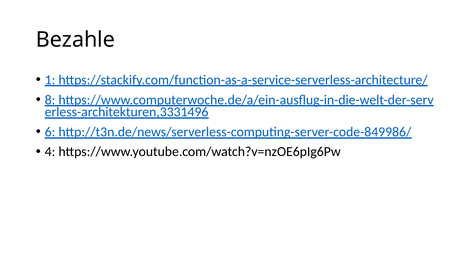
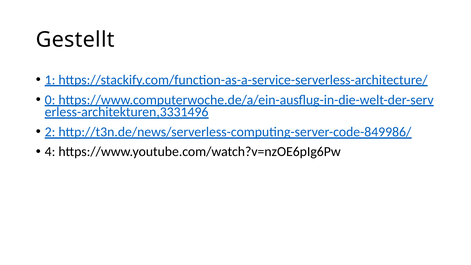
Bezahle: Bezahle -> Gestellt (75, 40)
8: 8 -> 0 (50, 100)
6: 6 -> 2 (50, 132)
